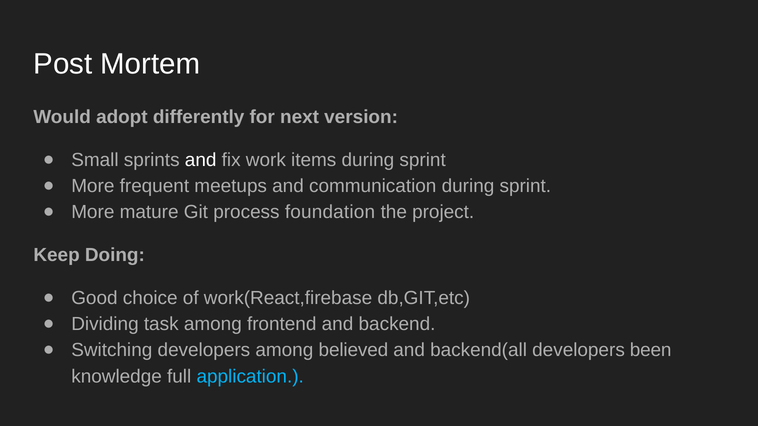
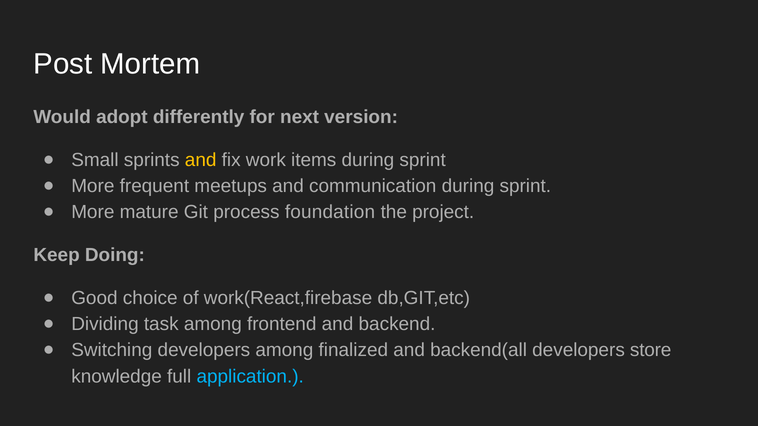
and colour: white -> yellow (201, 160)
believed: believed -> finalized (353, 350)
been: been -> store (651, 350)
